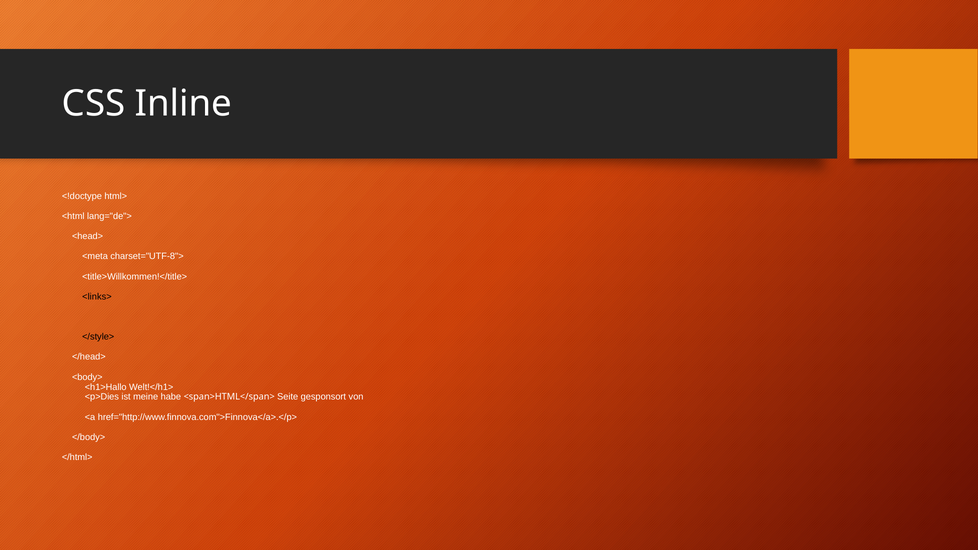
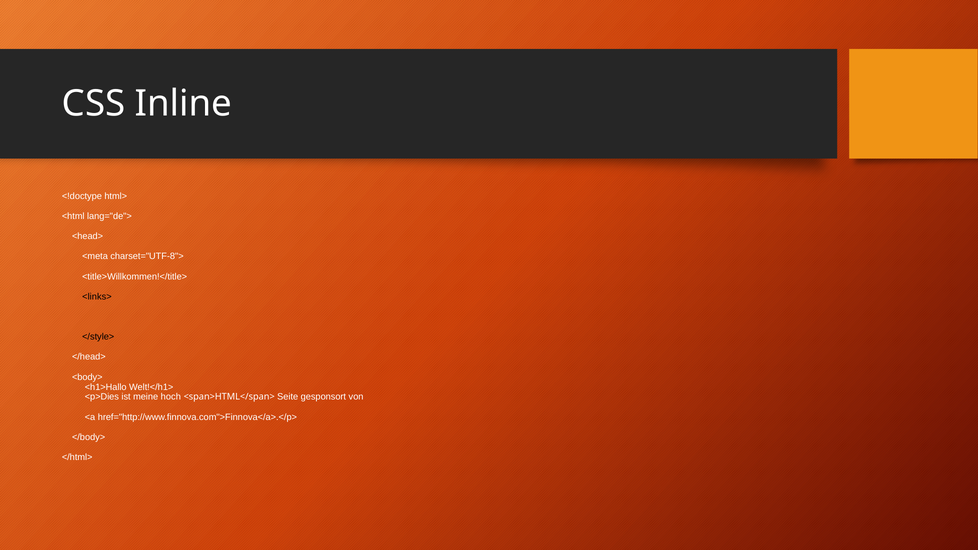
habe: habe -> hoch (171, 397)
